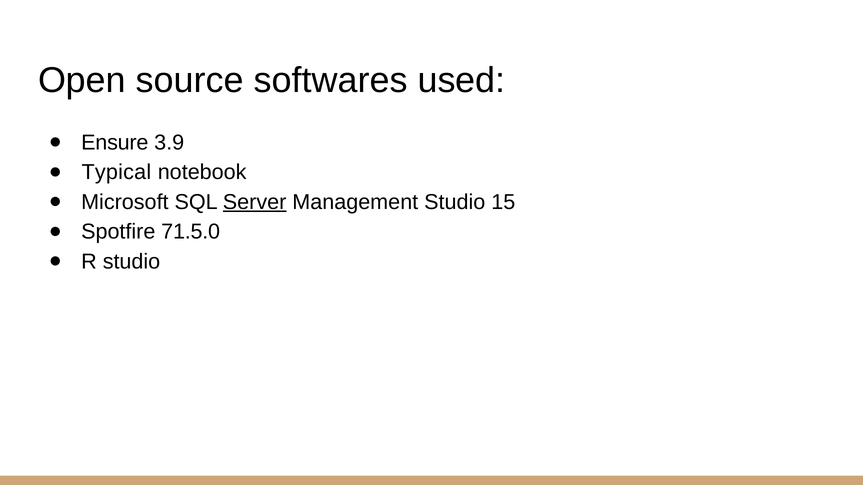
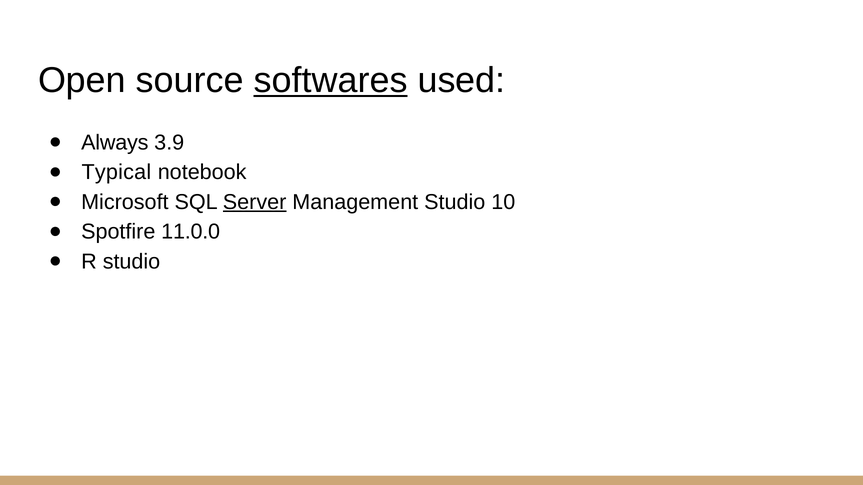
softwares underline: none -> present (331, 81)
Ensure: Ensure -> Always (115, 143)
15: 15 -> 10 (503, 202)
71.5.0: 71.5.0 -> 11.0.0 (191, 232)
